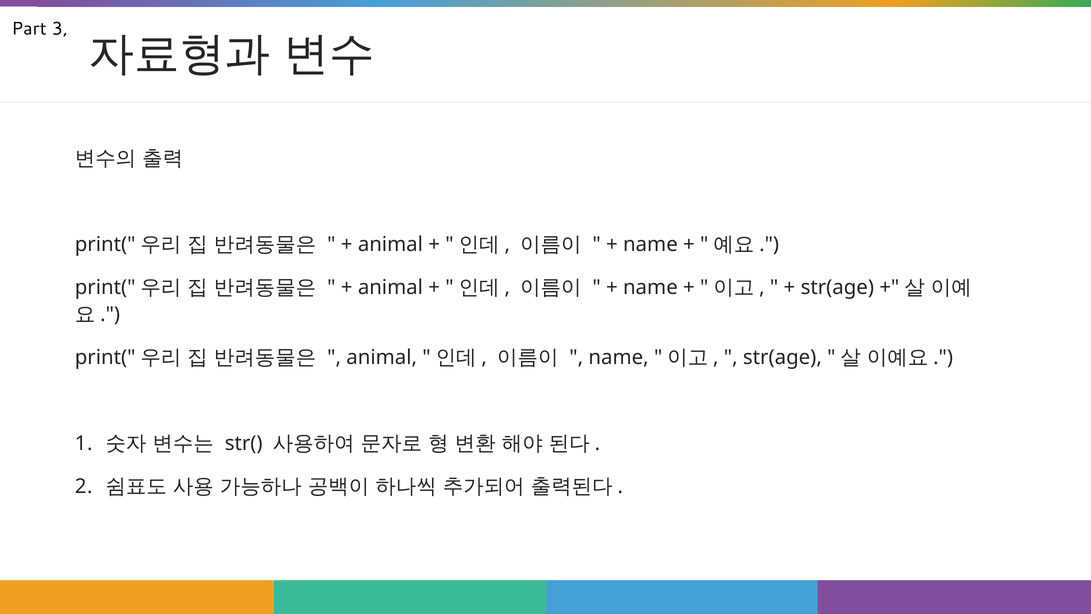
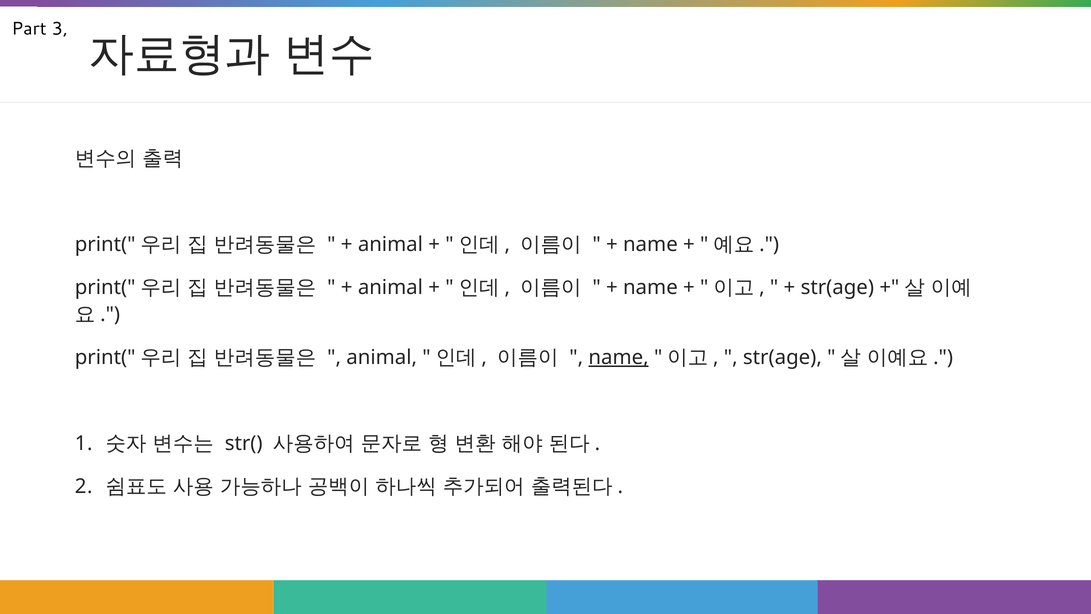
name underline: none -> present (619, 357)
